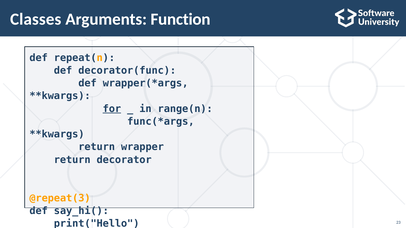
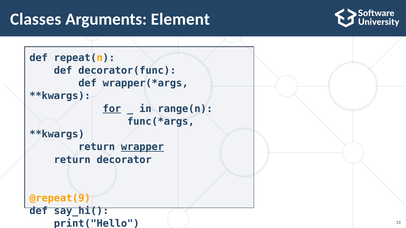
Function: Function -> Element (180, 19)
wrapper underline: none -> present (142, 147)
@repeat(3: @repeat(3 -> @repeat(9 (60, 198)
